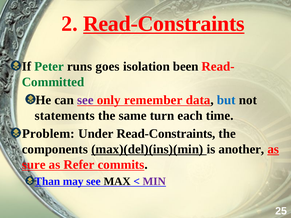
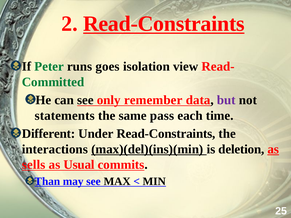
been: been -> view (186, 67)
see colour: purple -> black (85, 100)
but colour: blue -> purple (226, 100)
turn: turn -> pass (162, 116)
Problem: Problem -> Different (48, 134)
components: components -> interactions (55, 149)
another: another -> deletion (241, 149)
sure: sure -> sells (34, 165)
Refer: Refer -> Usual (79, 165)
MIN colour: purple -> black (154, 182)
